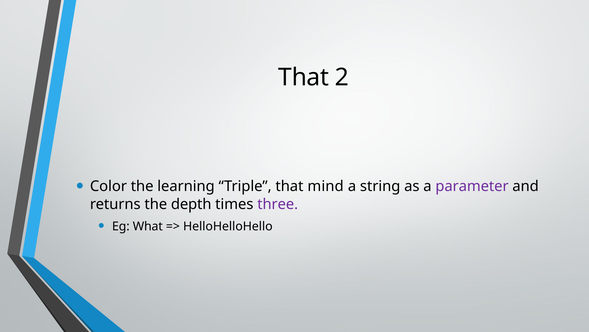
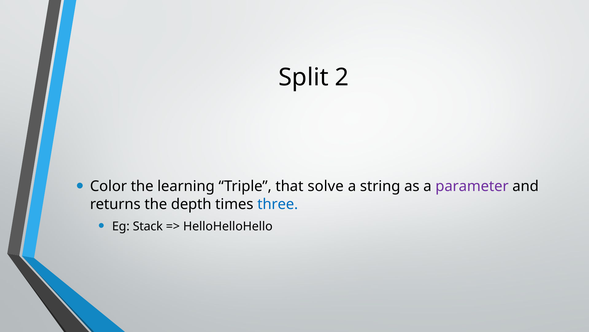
That: That -> Split (303, 77)
mind: mind -> solve (326, 186)
three colour: purple -> blue (278, 204)
What: What -> Stack (148, 226)
